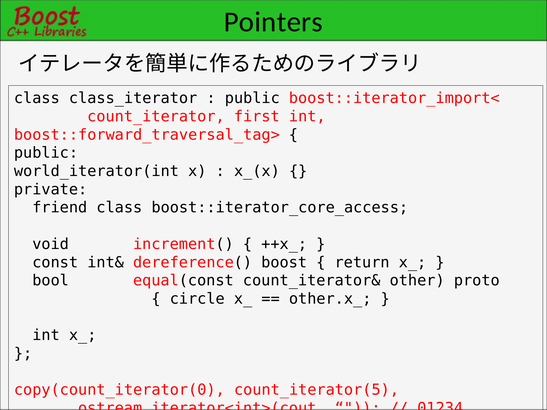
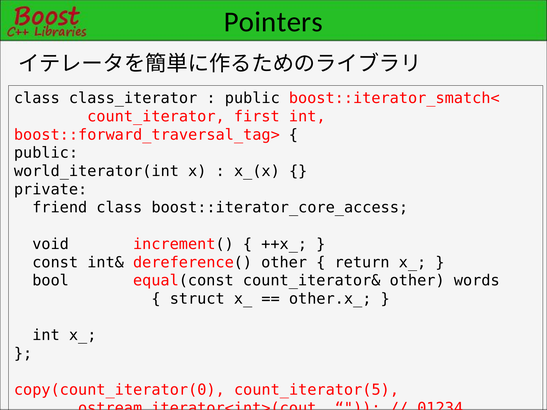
boost::iterator_import<: boost::iterator_import< -> boost::iterator_smatch< (394, 98)
dereference( boost: boost -> other (284, 262)
proto: proto -> words (477, 281)
circle: circle -> struct (197, 299)
